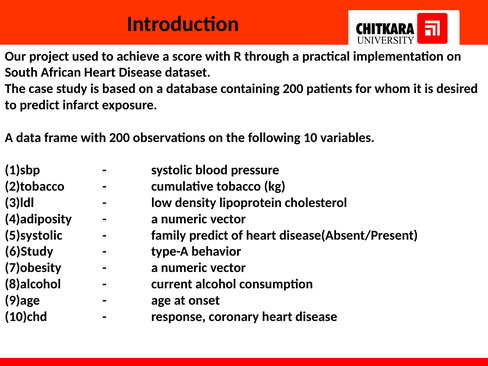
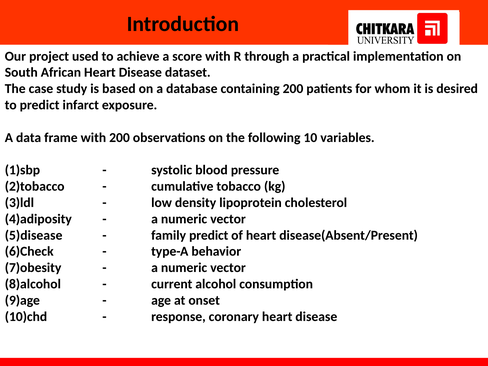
5)systolic: 5)systolic -> 5)disease (34, 235)
6)Study: 6)Study -> 6)Check (29, 251)
